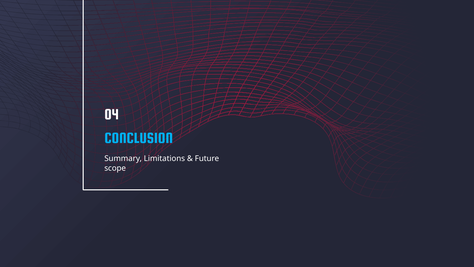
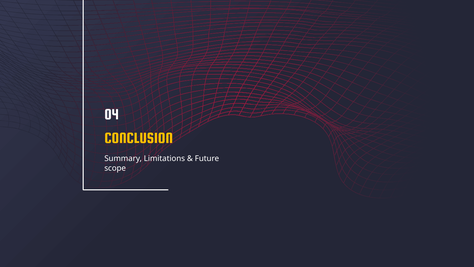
CONCLUSION colour: light blue -> yellow (139, 138)
